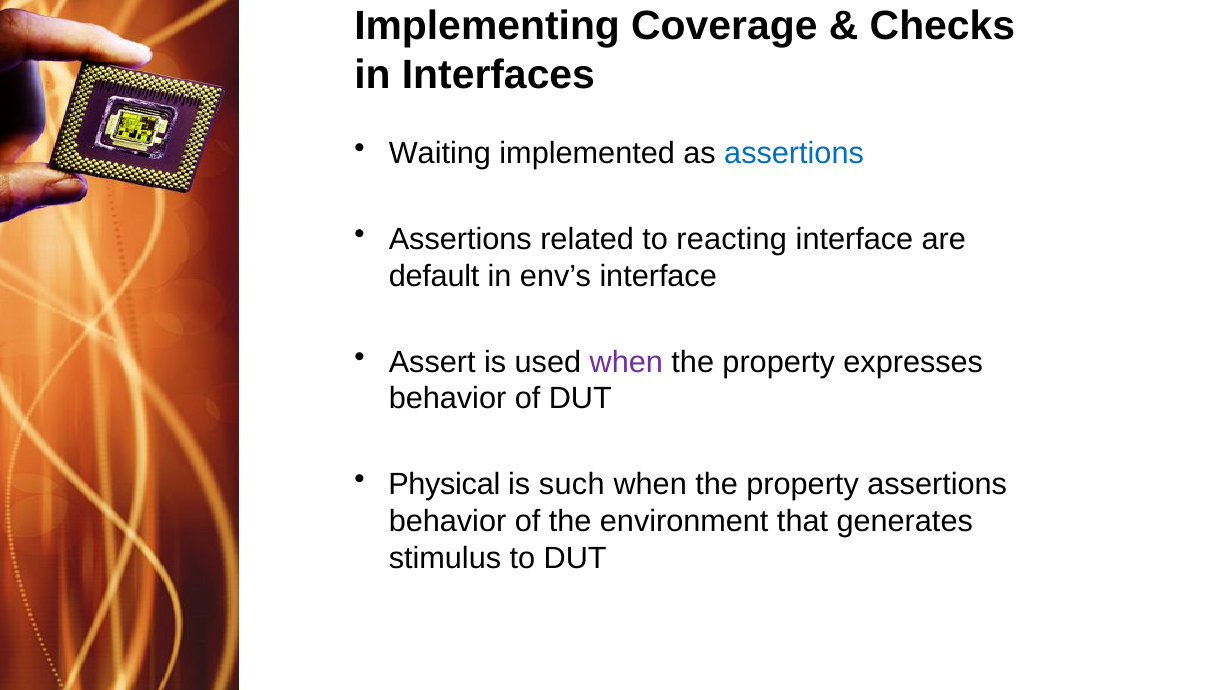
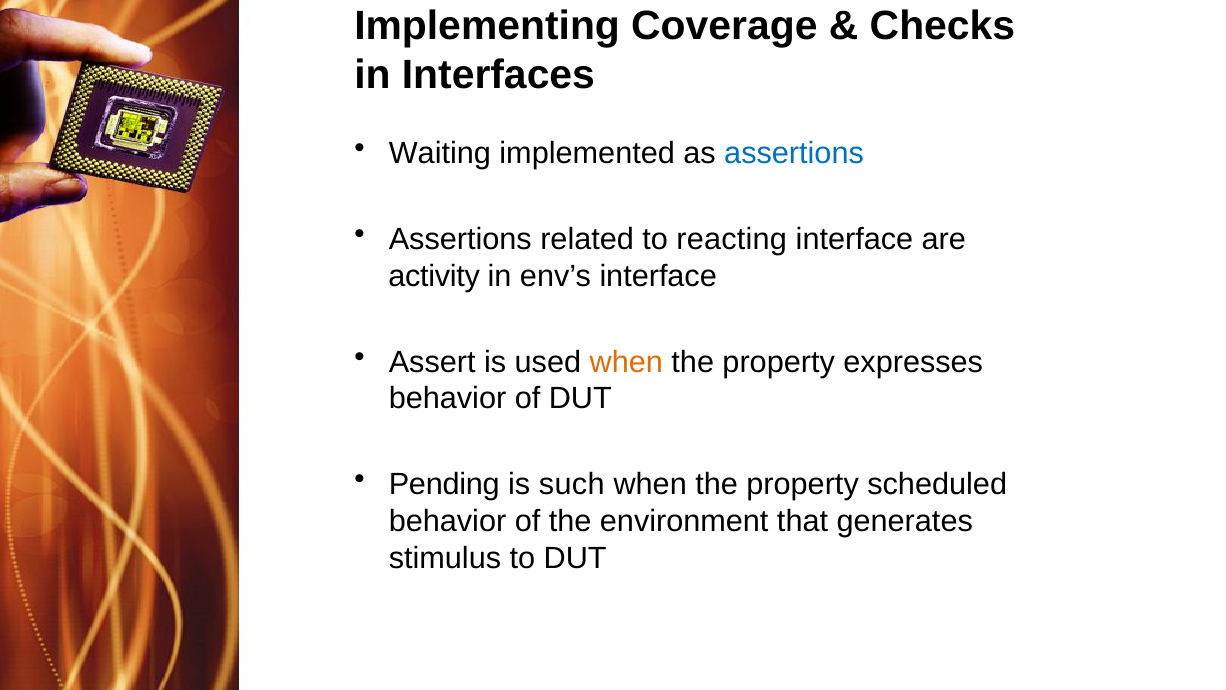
default: default -> activity (434, 276)
when colour: purple -> orange (626, 362)
Physical: Physical -> Pending (444, 484)
property assertions: assertions -> scheduled (937, 484)
